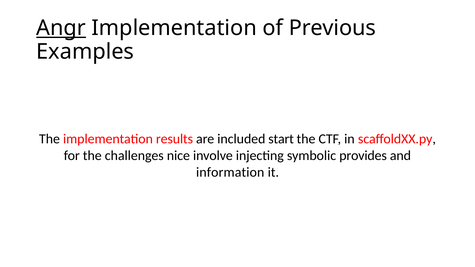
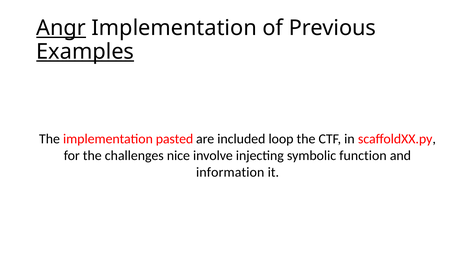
Examples underline: none -> present (85, 52)
results: results -> pasted (175, 139)
start: start -> loop (281, 139)
provides: provides -> function (363, 156)
